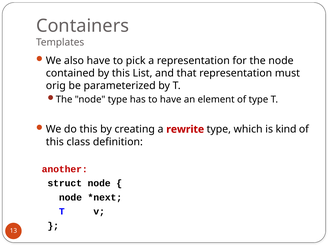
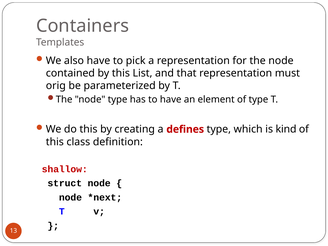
rewrite: rewrite -> defines (185, 129)
another: another -> shallow (65, 169)
